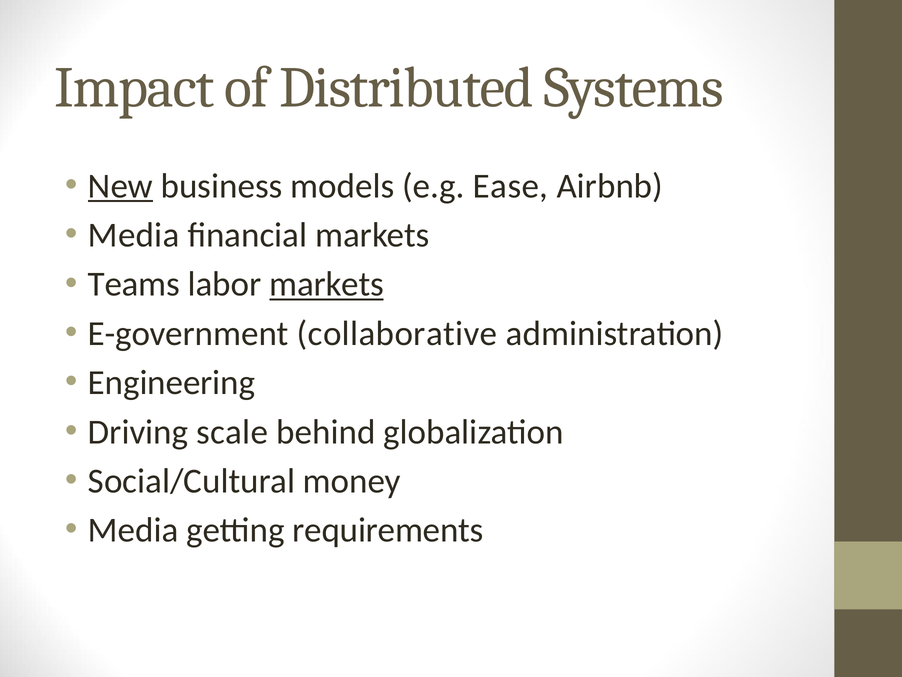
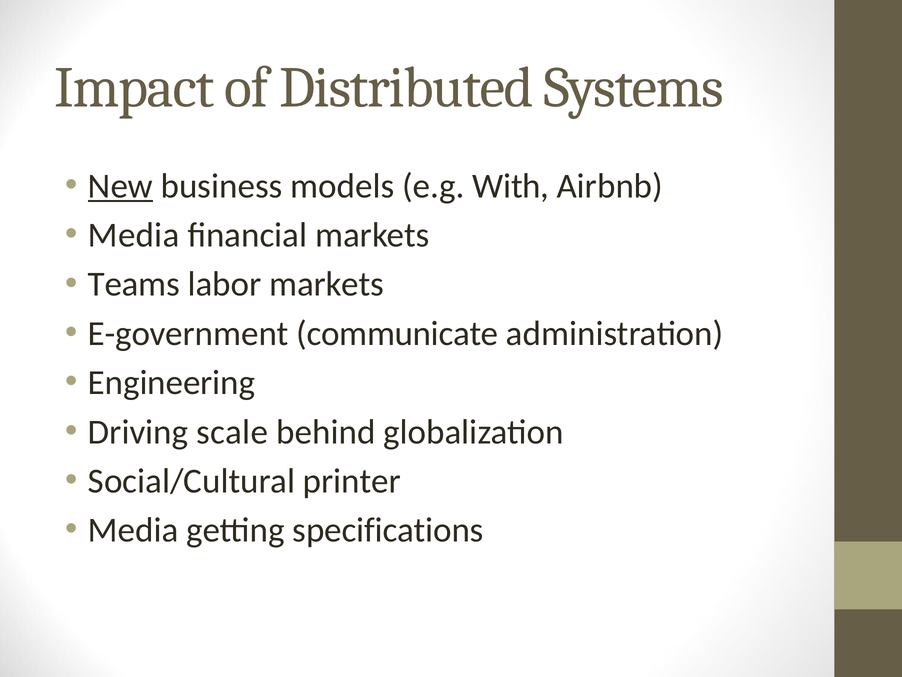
Ease: Ease -> With (511, 186)
markets underline: present -> none (327, 284)
collaborative: collaborative -> communicate (397, 333)
money: money -> printer (352, 481)
requirements: requirements -> specifications (388, 530)
